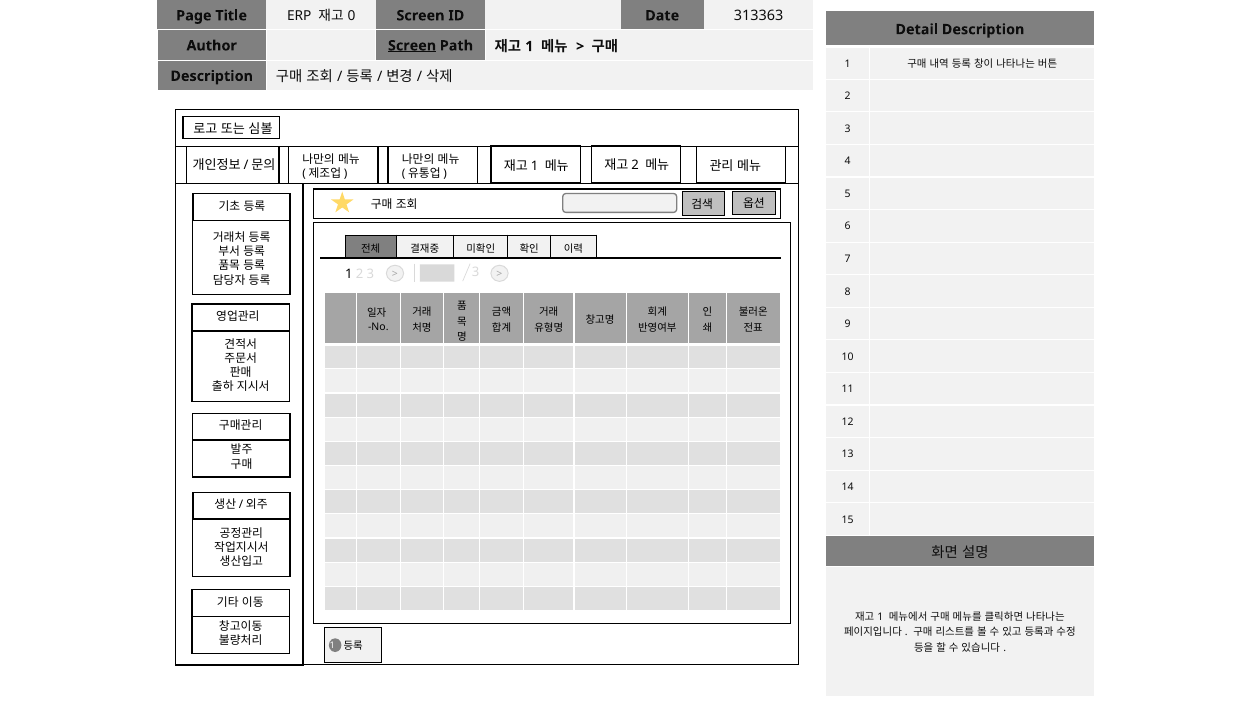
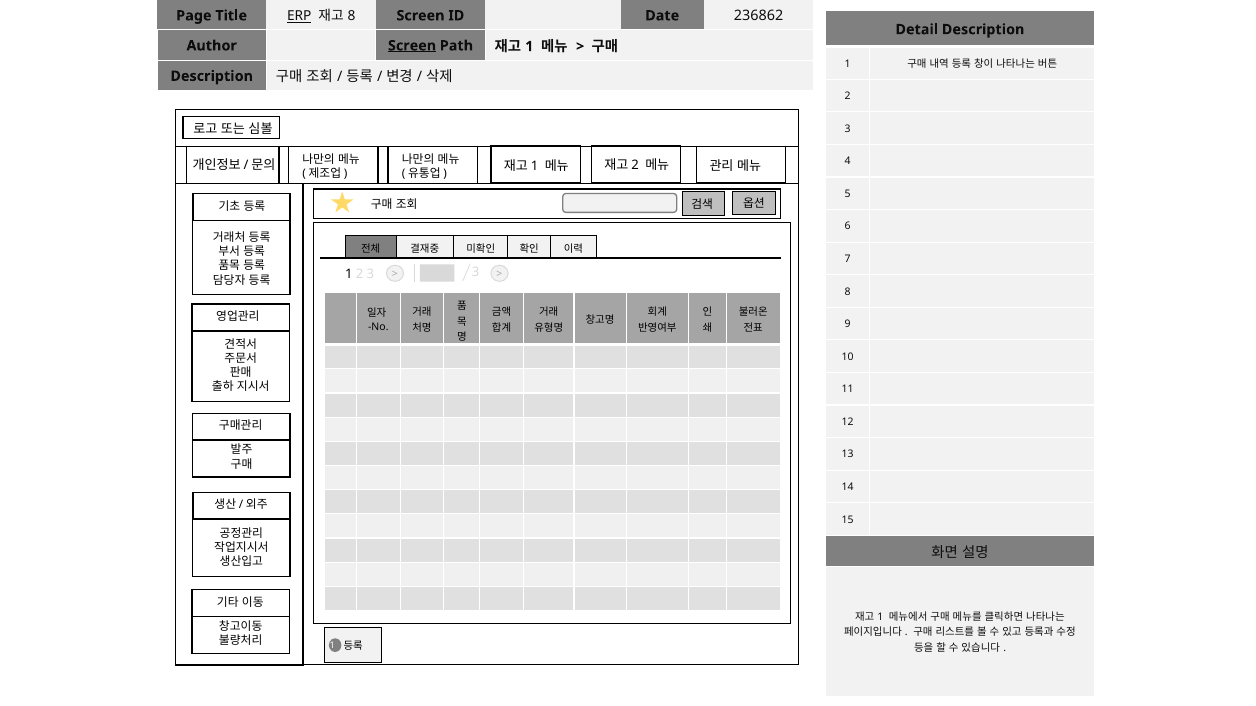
ERP underline: none -> present (299, 16)
0: 0 -> 8 (351, 16)
313363: 313363 -> 236862 (759, 16)
